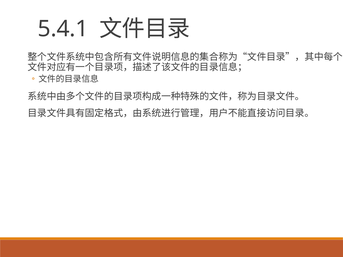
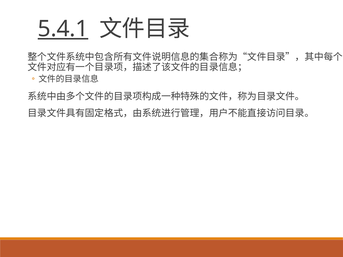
5.4.1 underline: none -> present (63, 29)
